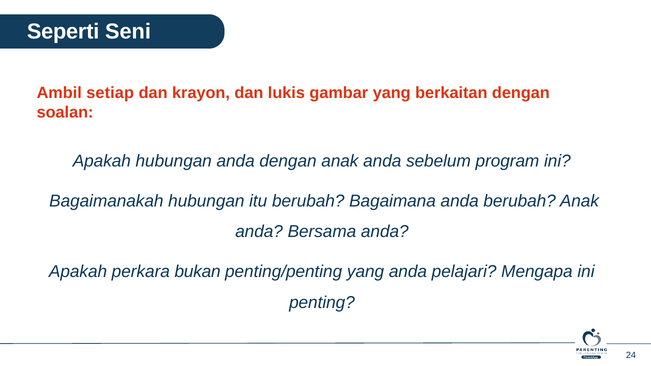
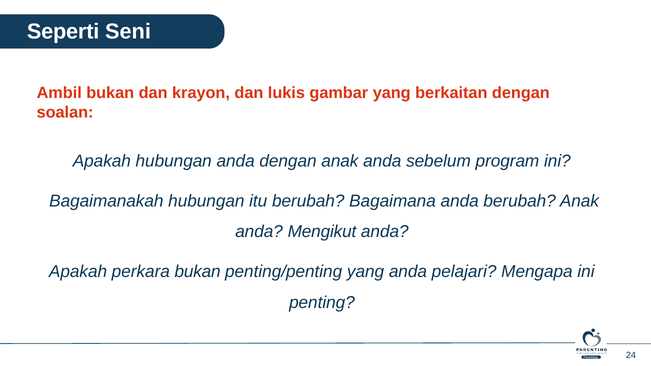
Ambil setiap: setiap -> bukan (110, 93)
Bersama: Bersama -> Mengikut (322, 232)
